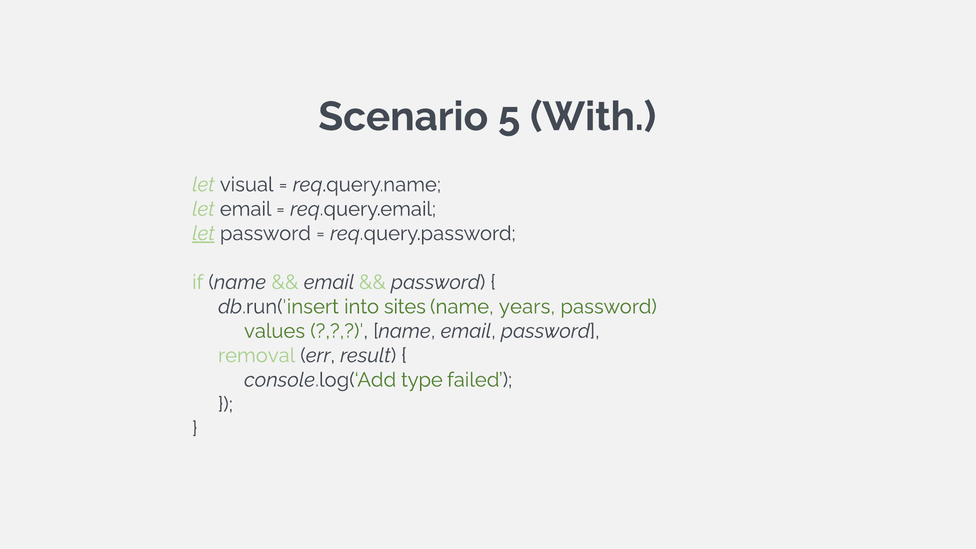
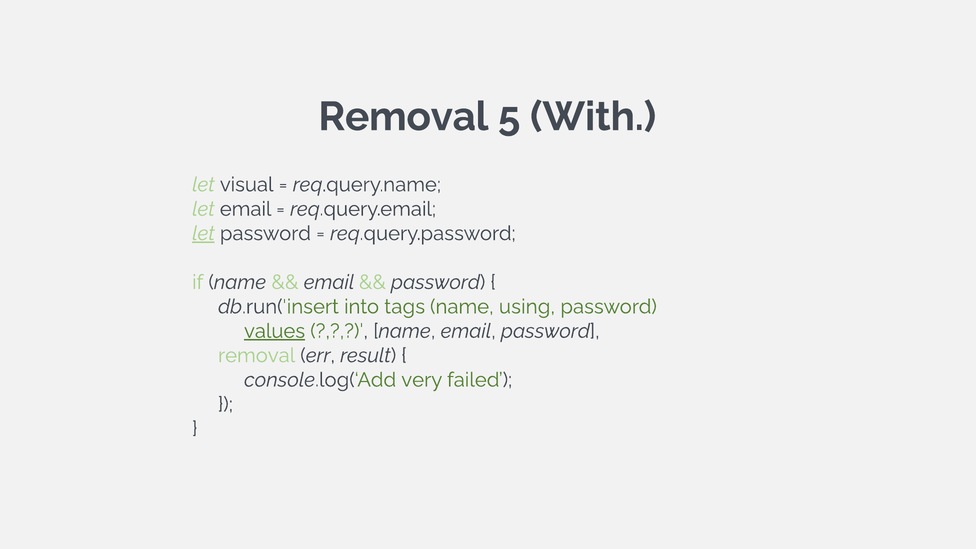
Scenario: Scenario -> Removal (403, 117)
sites: sites -> tags (405, 307)
years: years -> using (527, 307)
values underline: none -> present (275, 331)
type: type -> very (422, 380)
